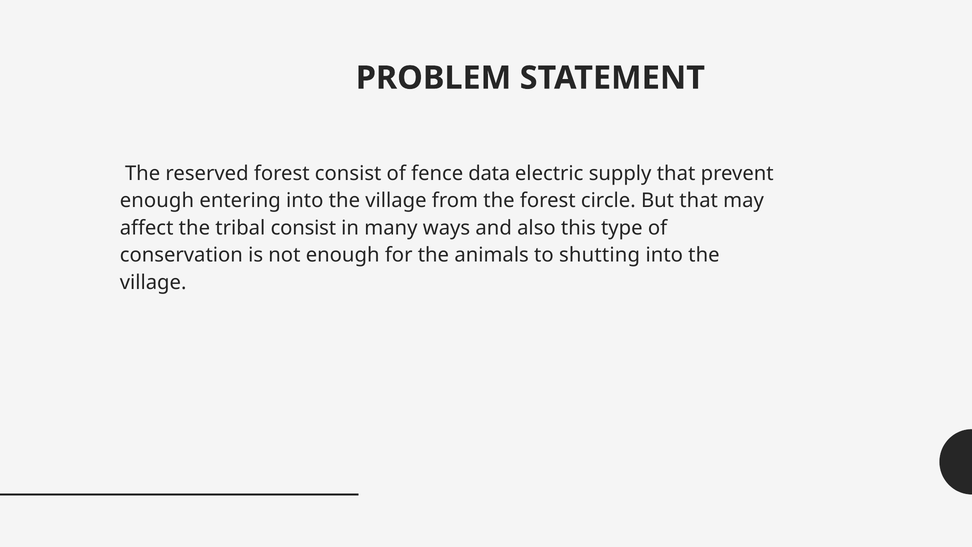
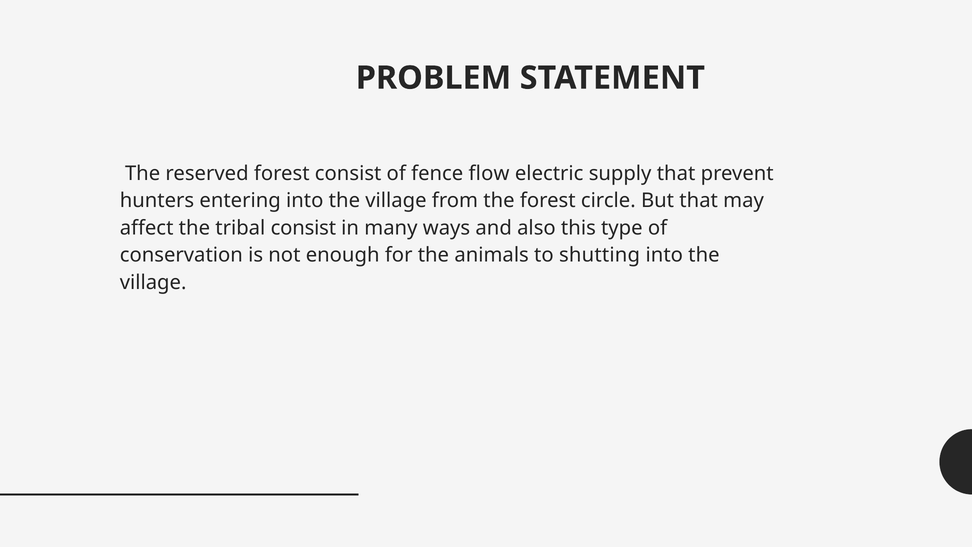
data: data -> flow (489, 173)
enough: enough -> hunters (157, 201)
